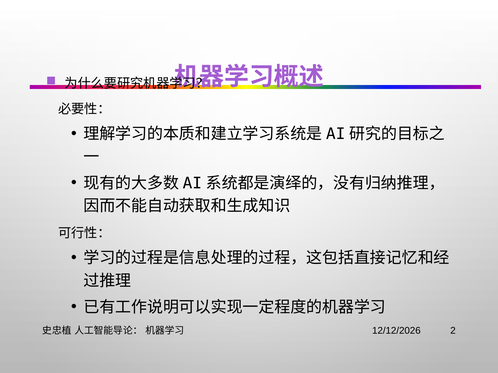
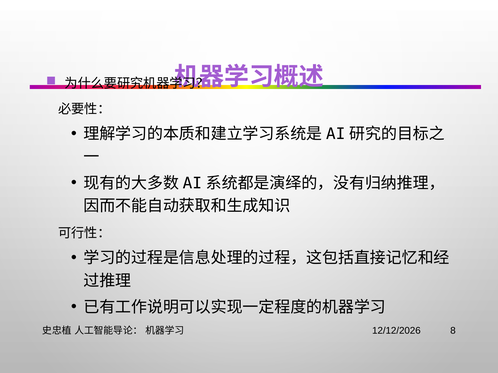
2: 2 -> 8 (453, 331)
